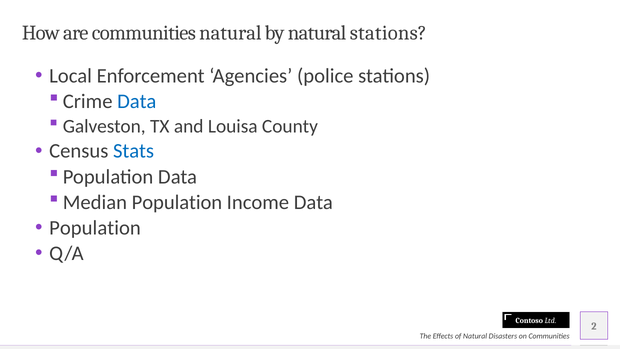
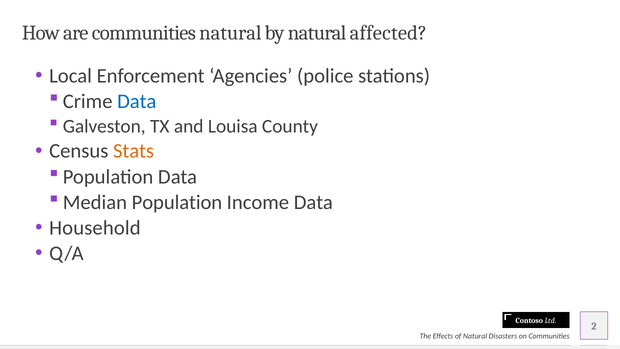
natural stations: stations -> affected (388, 33)
Stats colour: blue -> orange (134, 151)
Population: Population -> Household (95, 228)
